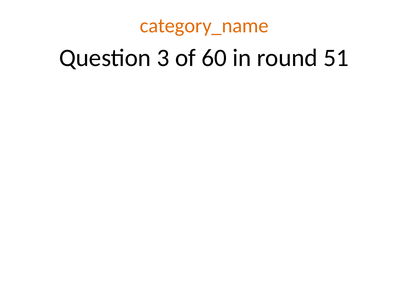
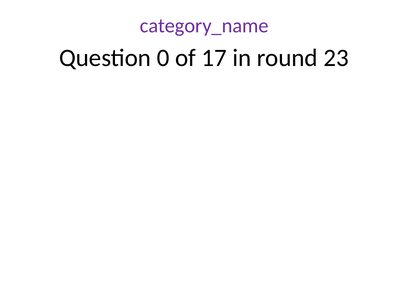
category_name colour: orange -> purple (204, 26)
3: 3 -> 0 (163, 58)
60: 60 -> 17 (214, 58)
51: 51 -> 23 (336, 58)
